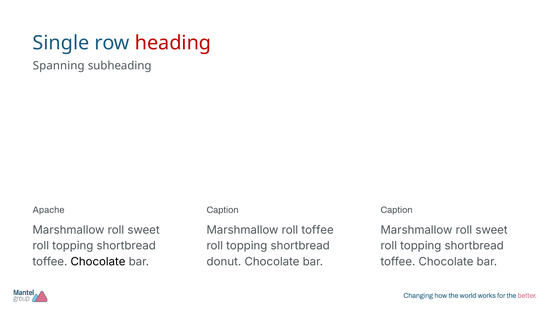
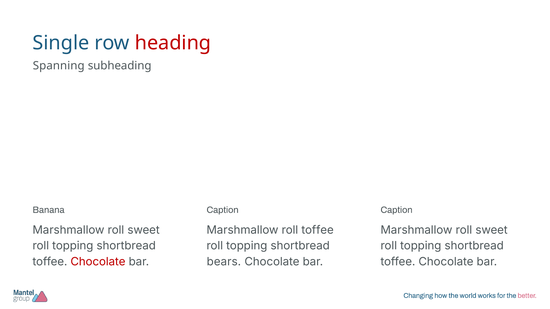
Apache: Apache -> Banana (49, 210)
Chocolate colour: black -> red (98, 262)
donut: donut -> bears (224, 262)
